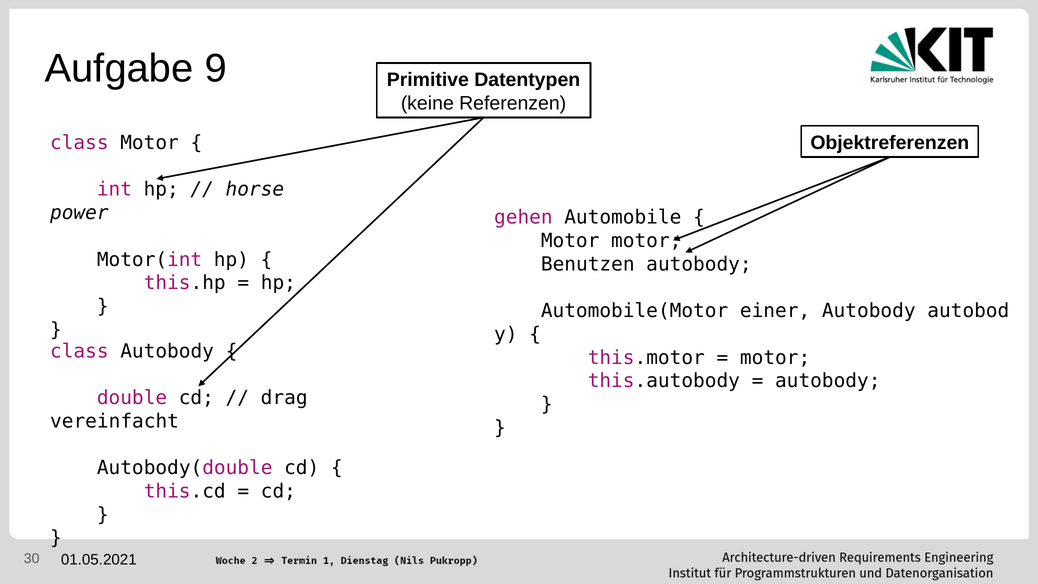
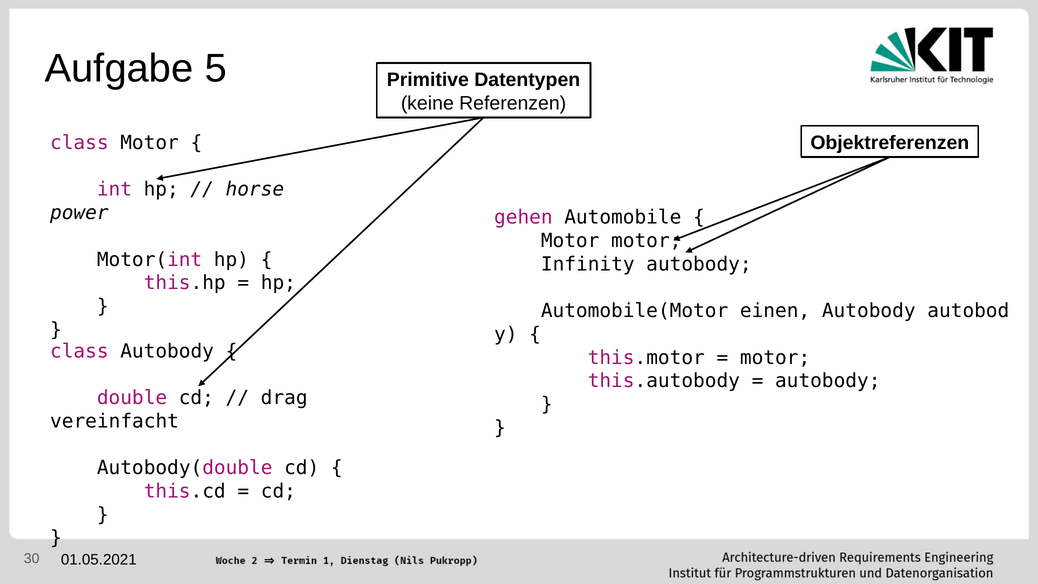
9: 9 -> 5 (216, 69)
Benutzen: Benutzen -> Infinity (588, 264)
einer: einer -> einen (775, 311)
